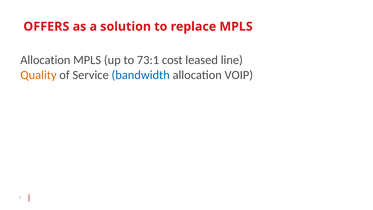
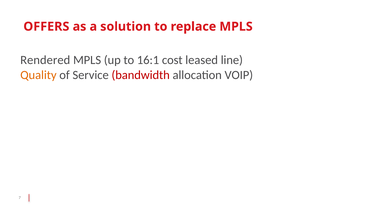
Allocation: Allocation -> Rendered (45, 60)
73:1: 73:1 -> 16:1 (148, 60)
bandwidth colour: blue -> red (141, 75)
